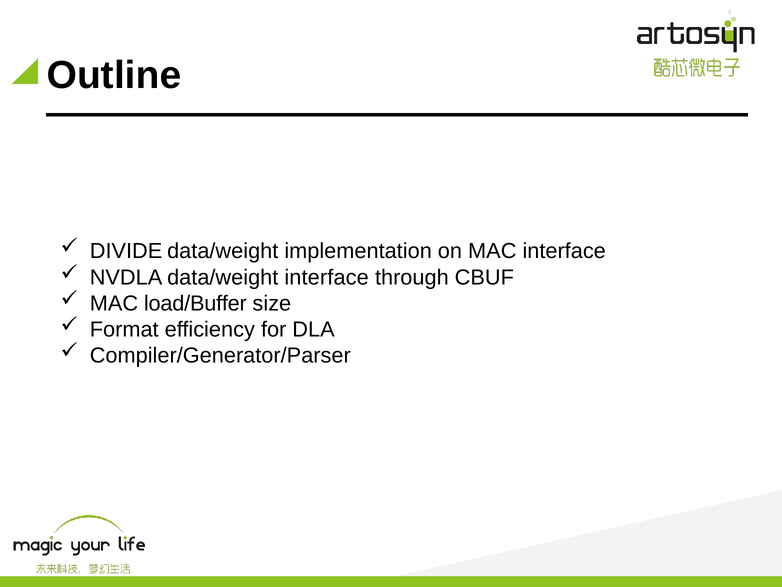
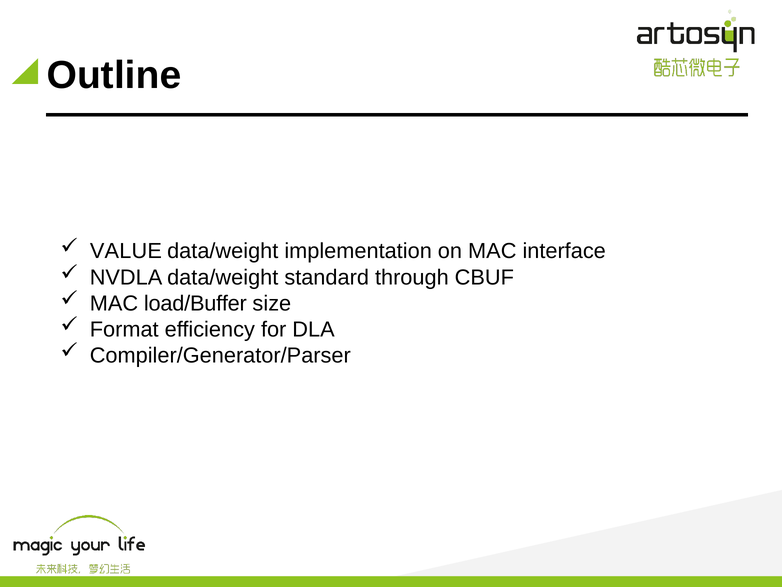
DIVIDE: DIVIDE -> VALUE (126, 251)
data/weight interface: interface -> standard (327, 277)
